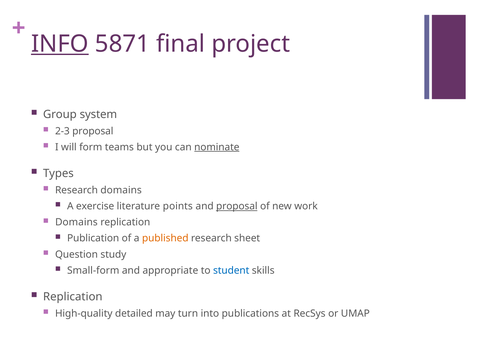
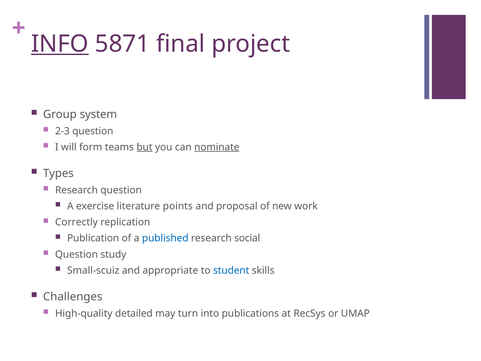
2-3 proposal: proposal -> question (93, 131)
but underline: none -> present (144, 147)
Research domains: domains -> question (121, 190)
proposal underline: present -> none (237, 206)
Domains: Domains -> Correctly (76, 222)
published colour: orange -> blue (165, 238)
sheet: sheet -> social (247, 238)
Small-form: Small-form -> Small-scuiz (93, 270)
Replication: Replication -> Challenges (73, 297)
